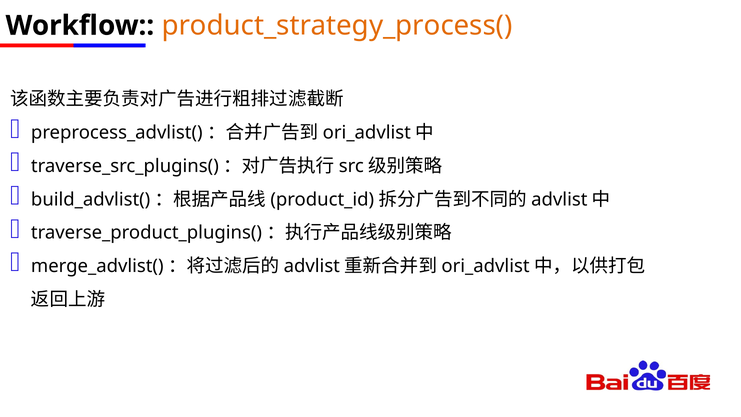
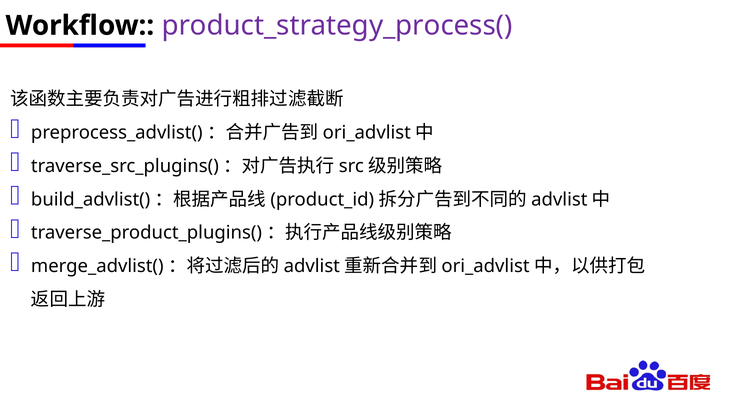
product_strategy_process( colour: orange -> purple (337, 26)
